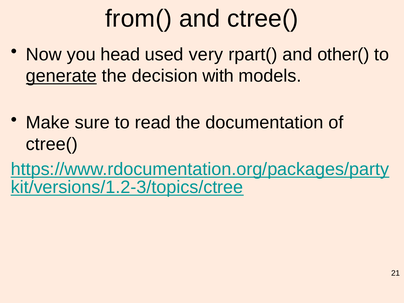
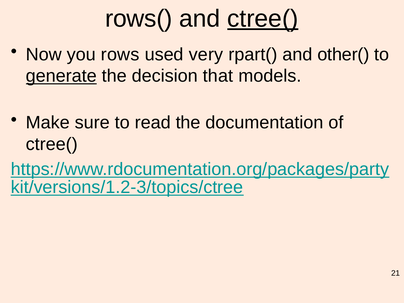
from(: from( -> rows( (139, 19)
ctree( underline: none -> present (263, 19)
head: head -> rows (120, 54)
with: with -> that (218, 76)
